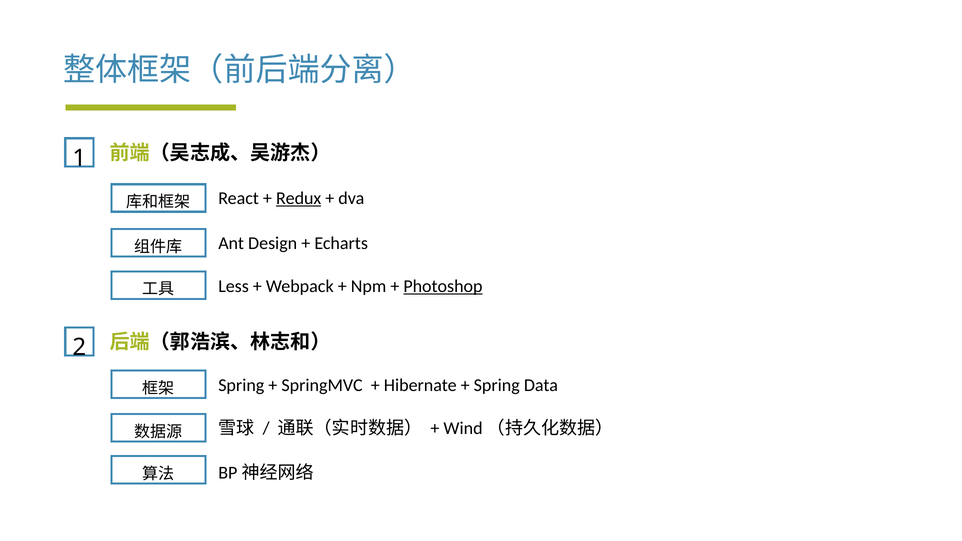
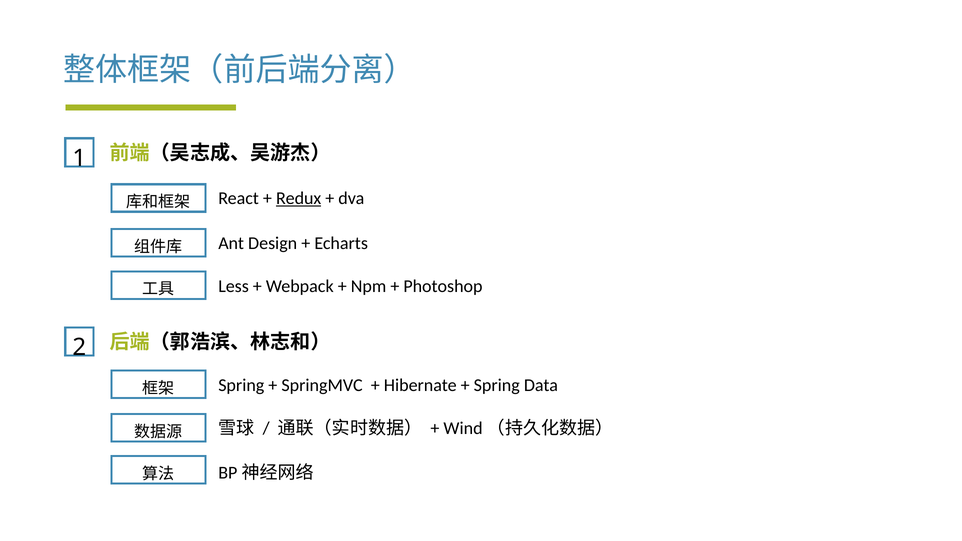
Photoshop underline: present -> none (443, 286)
